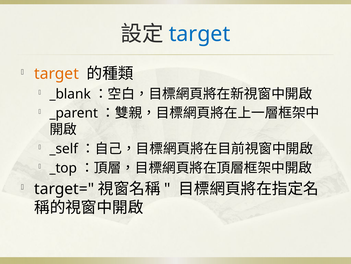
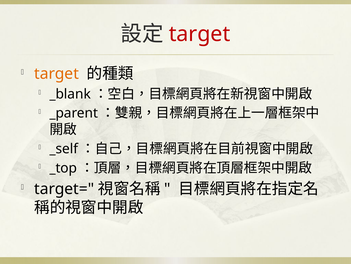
target colour: blue -> red (200, 34)
